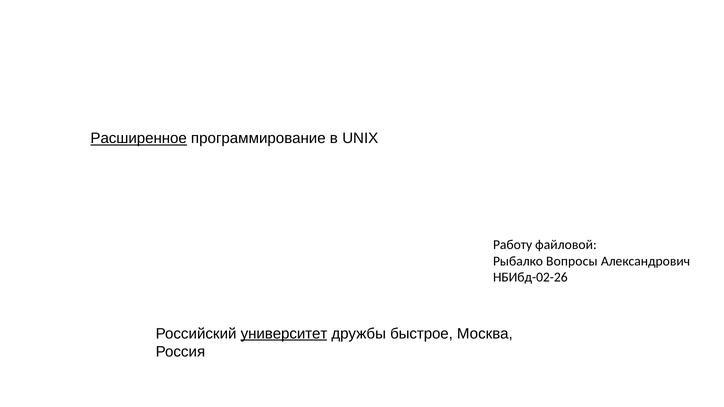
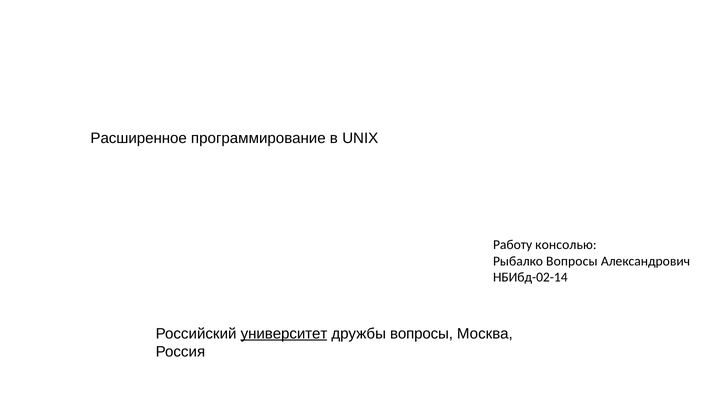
Расширенное underline: present -> none (139, 139)
файловой: файловой -> консолью (566, 245)
НБИбд-02-26: НБИбд-02-26 -> НБИбд-02-14 (530, 278)
дружбы быстрое: быстрое -> вопросы (422, 334)
